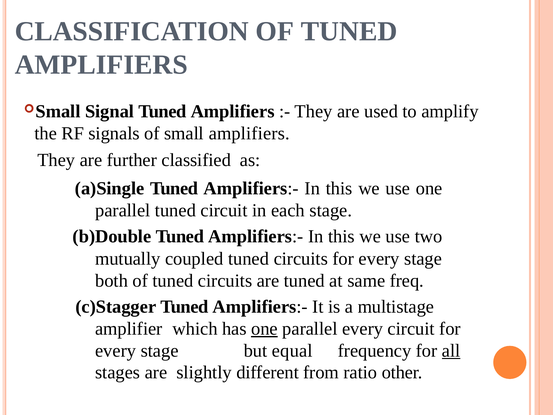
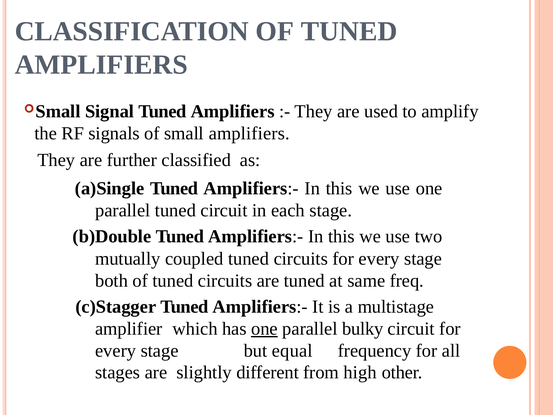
parallel every: every -> bulky (363, 329)
all underline: present -> none (451, 350)
ratio: ratio -> high (360, 372)
